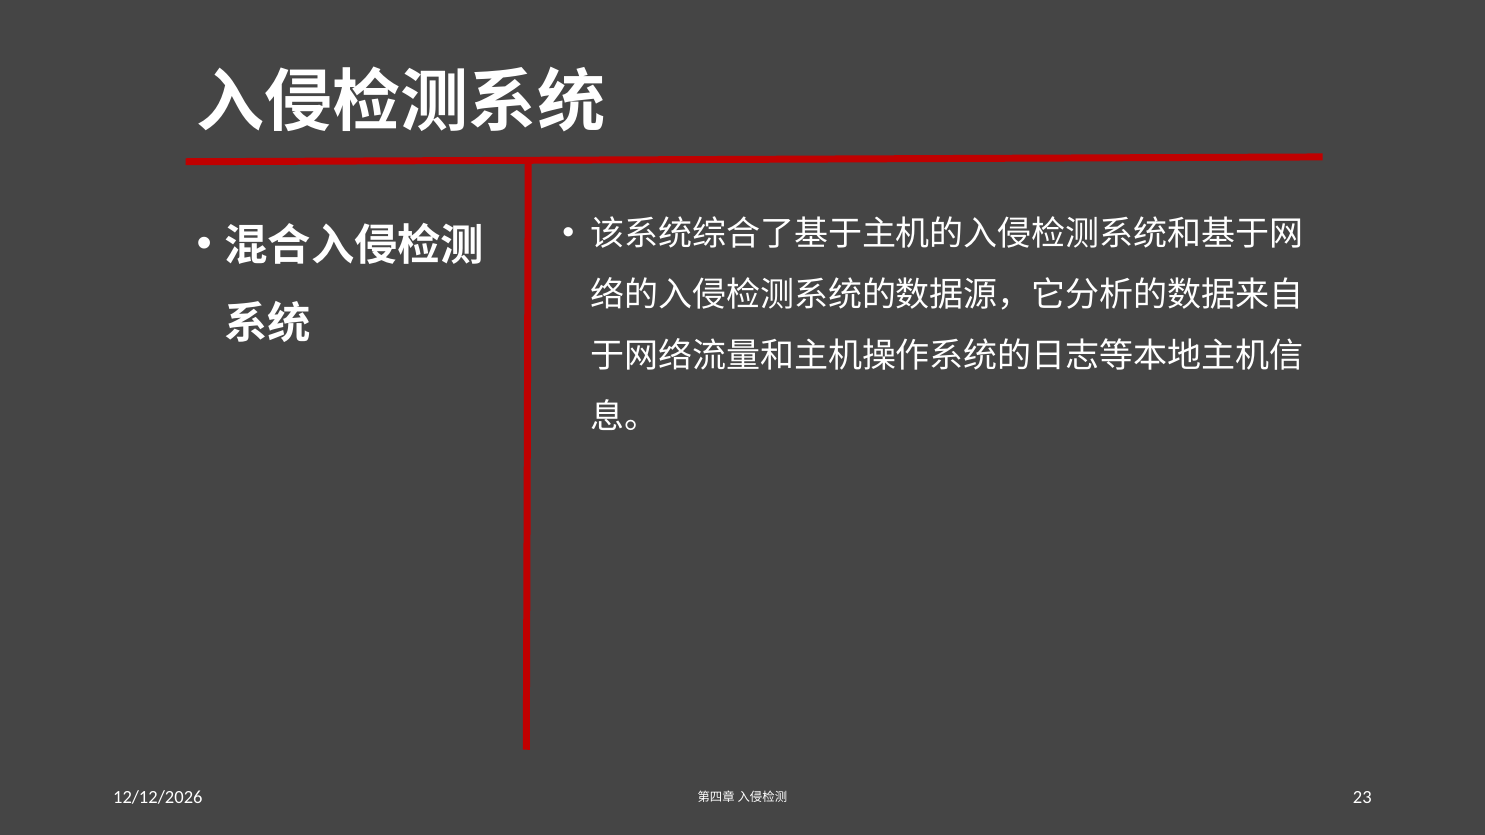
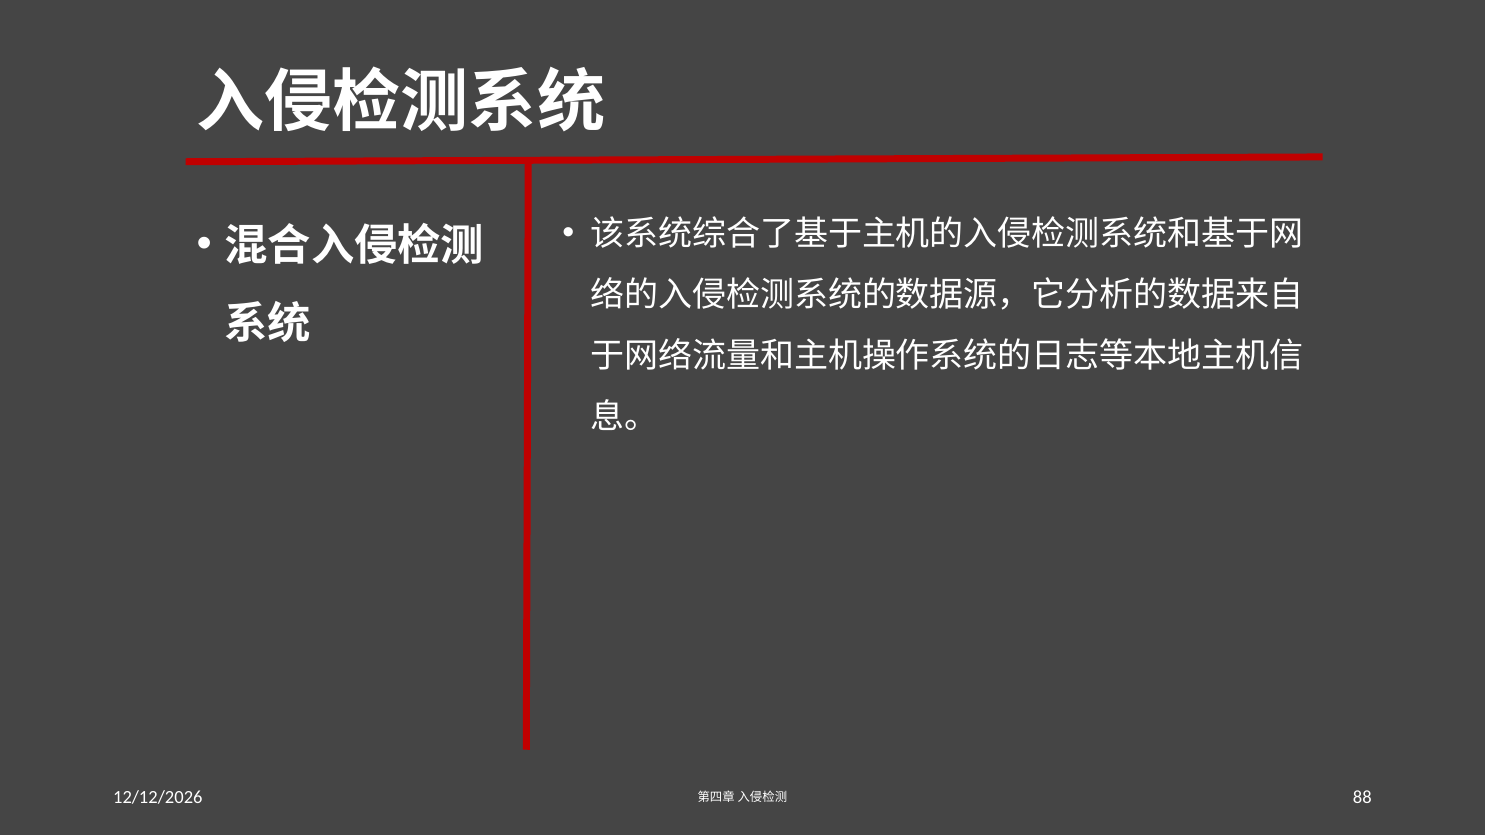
23: 23 -> 88 (1362, 798)
